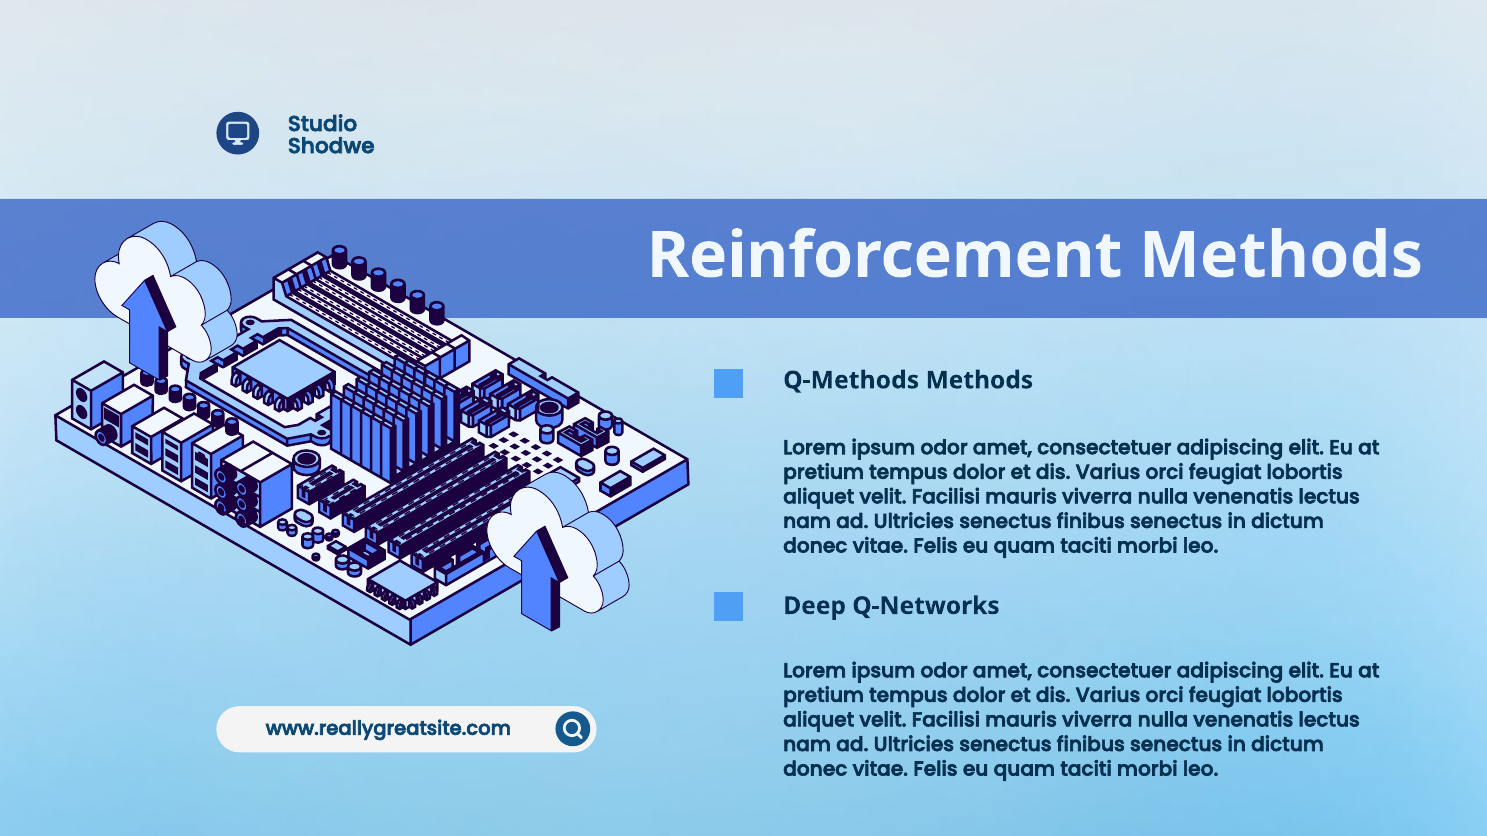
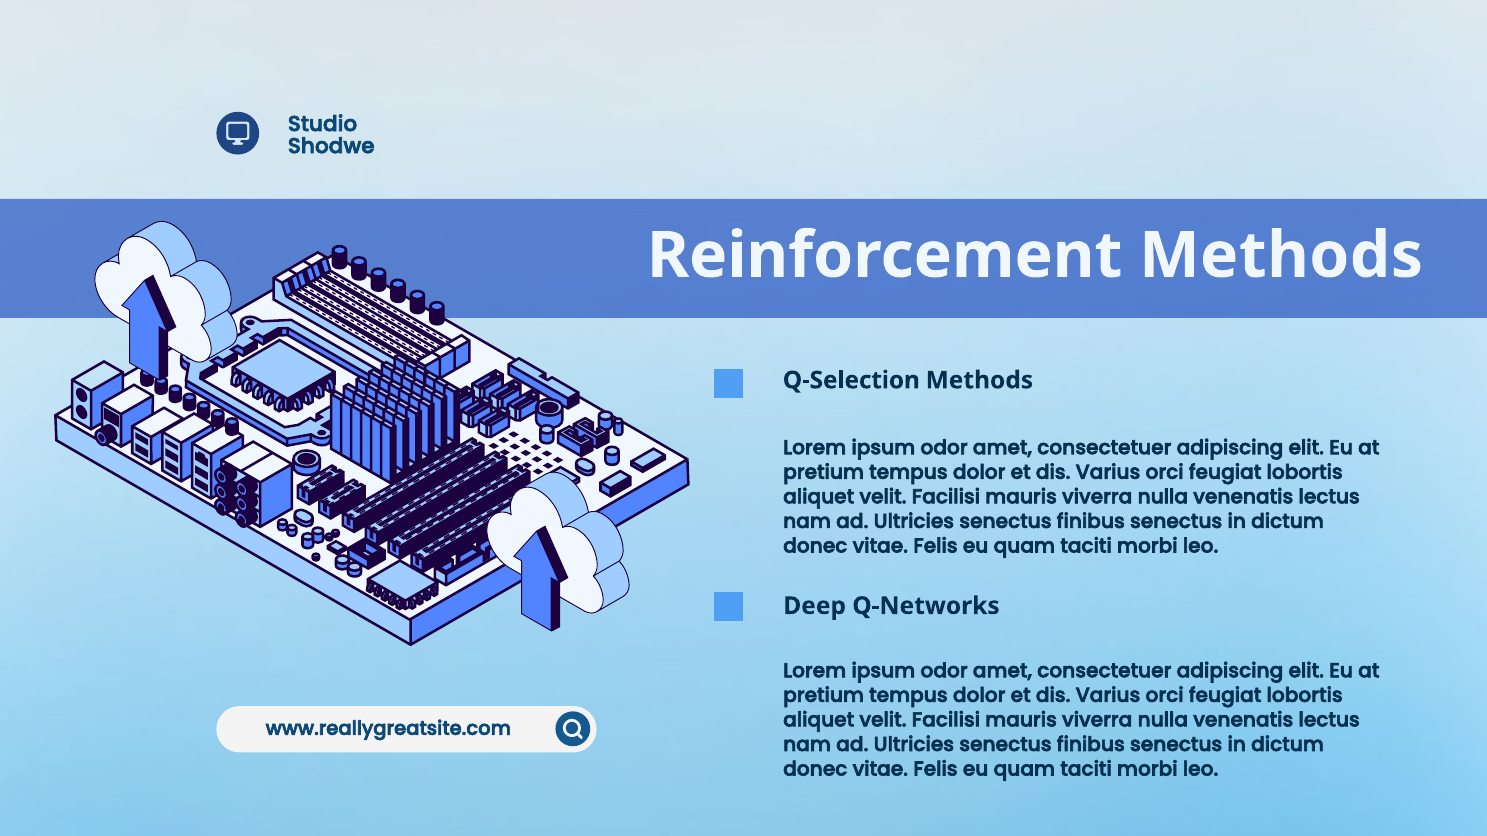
Q-Methods: Q-Methods -> Q-Selection (851, 380)
